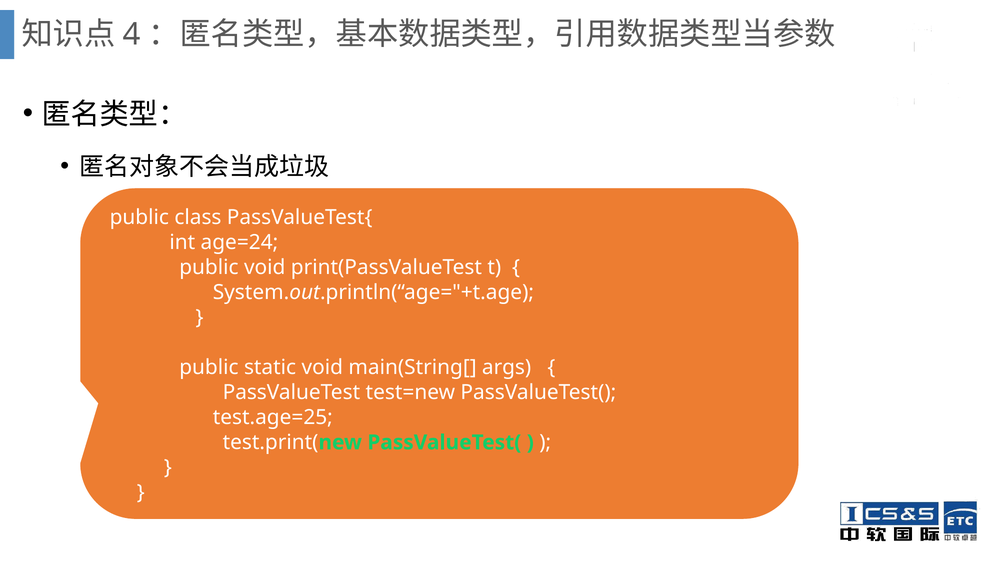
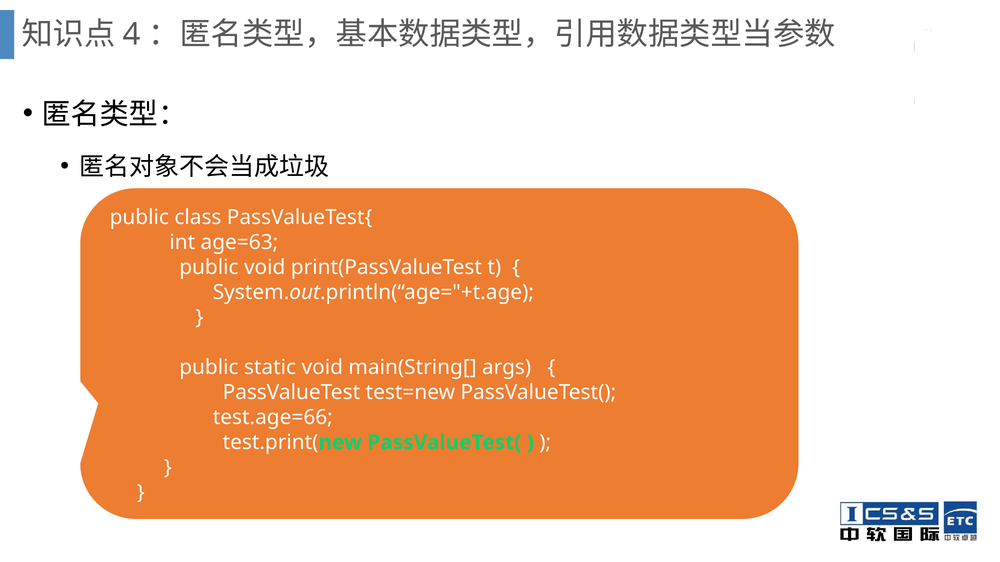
age=24: age=24 -> age=63 (239, 243)
test.age=25: test.age=25 -> test.age=66 (273, 418)
